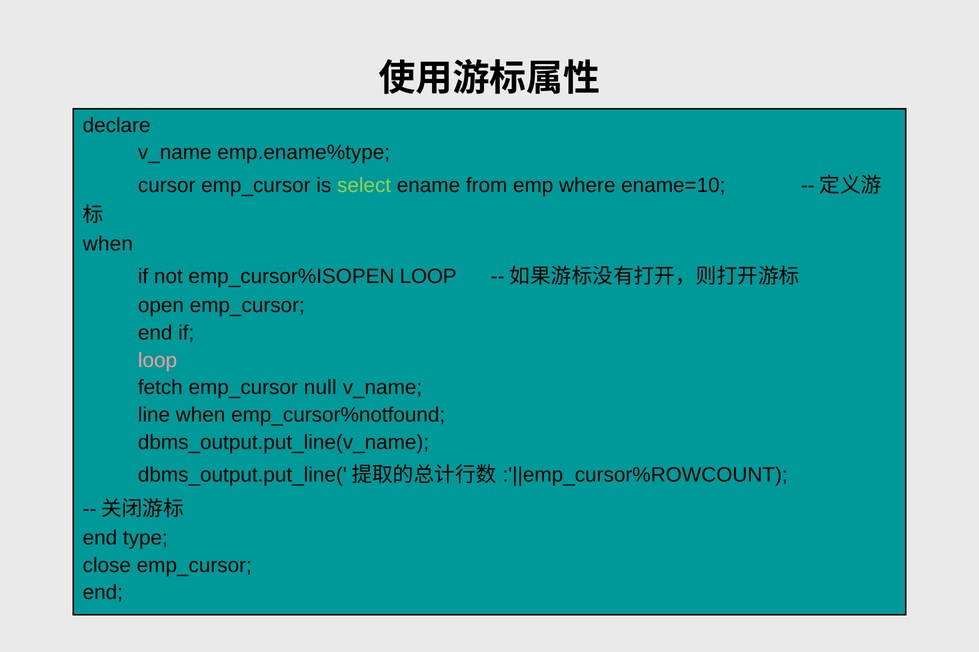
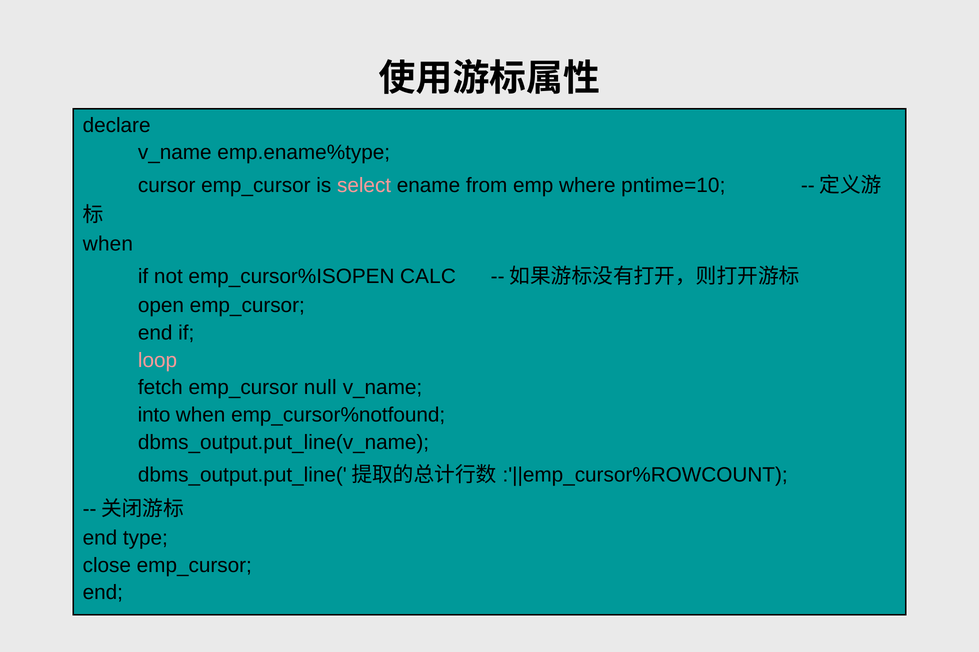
select colour: light green -> pink (364, 185)
ename=10: ename=10 -> pntime=10 (673, 185)
LOOP: LOOP -> CALC (428, 277)
line: line -> into (154, 415)
